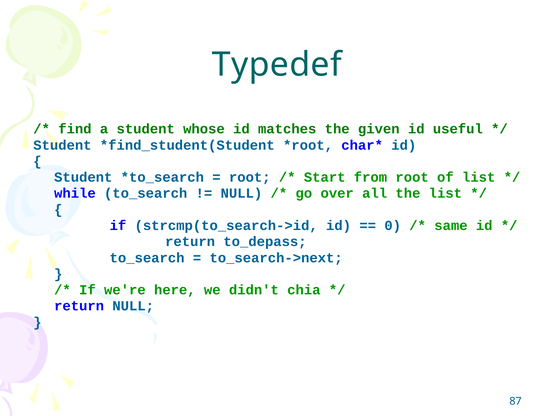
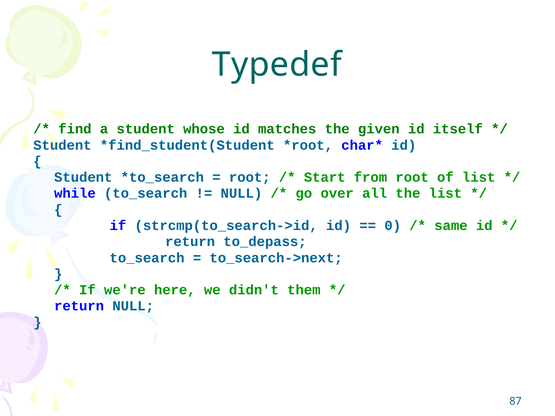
useful: useful -> itself (458, 129)
chia: chia -> them (304, 290)
